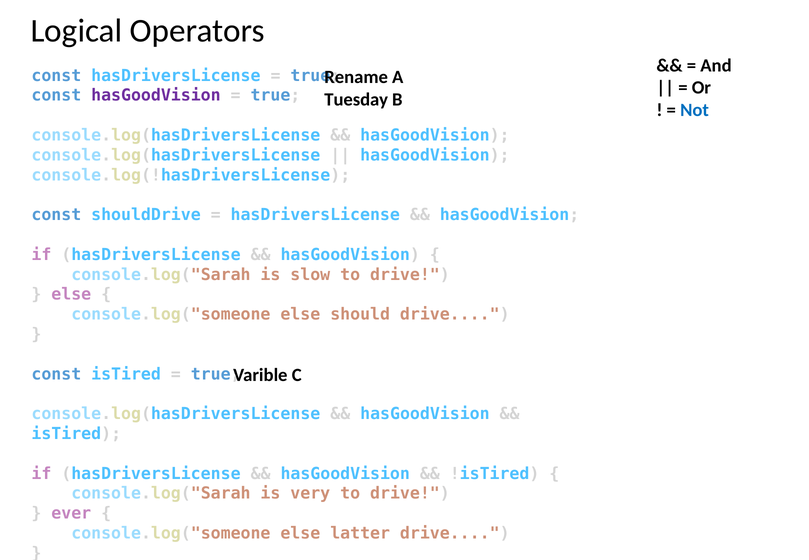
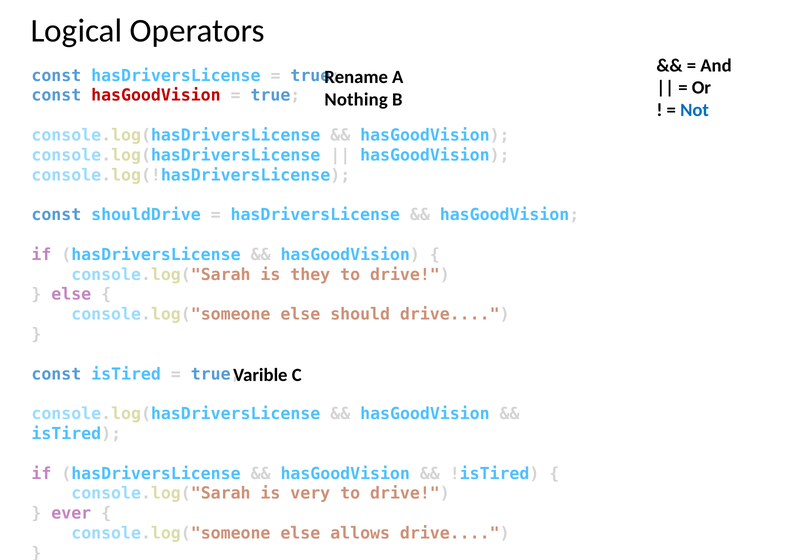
hasGoodVision colour: purple -> red (156, 95)
Tuesday: Tuesday -> Nothing (356, 99)
slow: slow -> they (310, 275)
latter: latter -> allows (360, 533)
